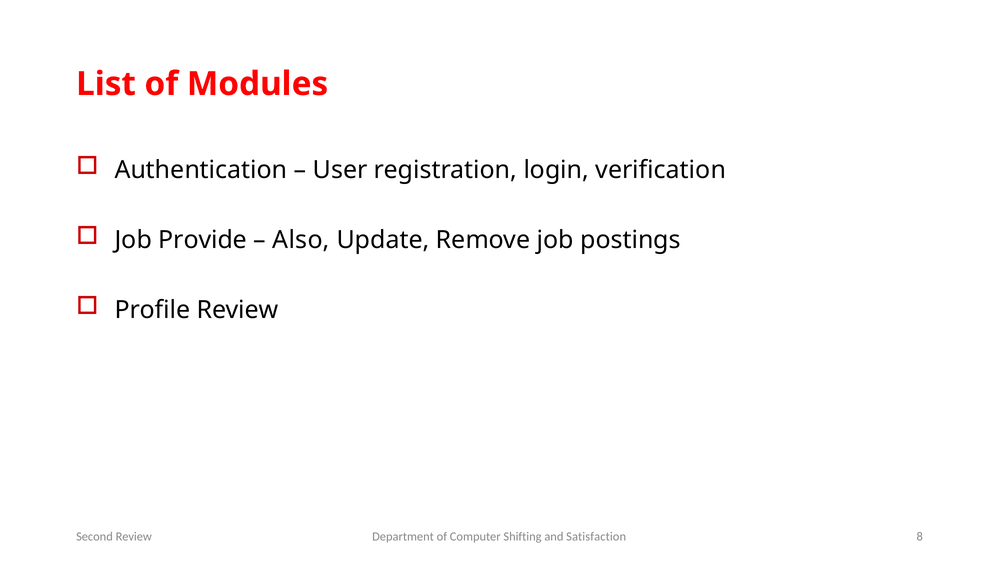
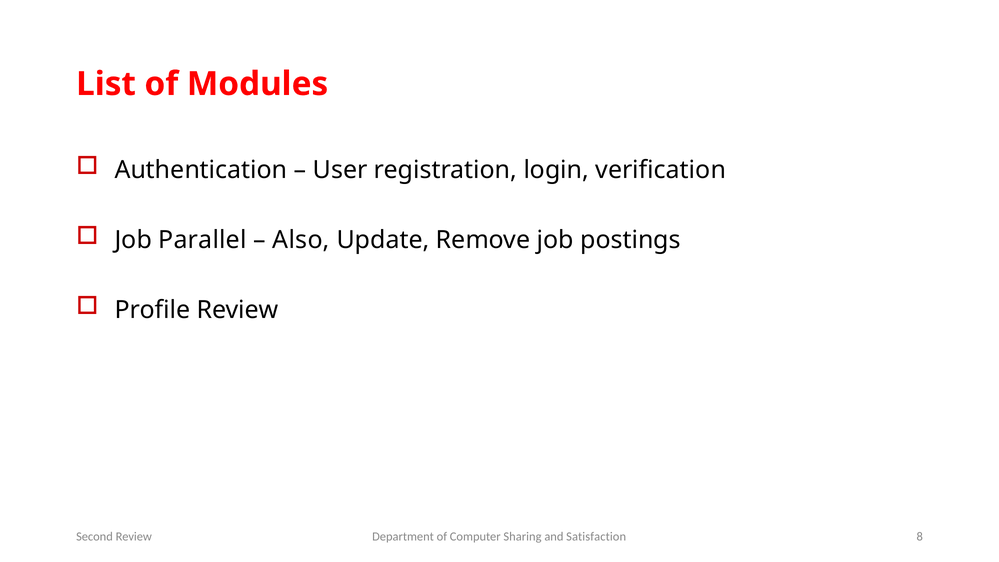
Provide: Provide -> Parallel (202, 240)
Shifting: Shifting -> Sharing (522, 537)
